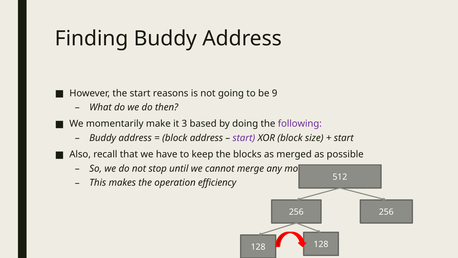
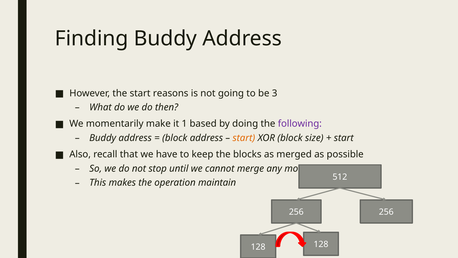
9: 9 -> 3 (275, 93)
3: 3 -> 1 (184, 124)
start colour: purple -> orange (244, 138)
efficiency: efficiency -> maintain (217, 182)
